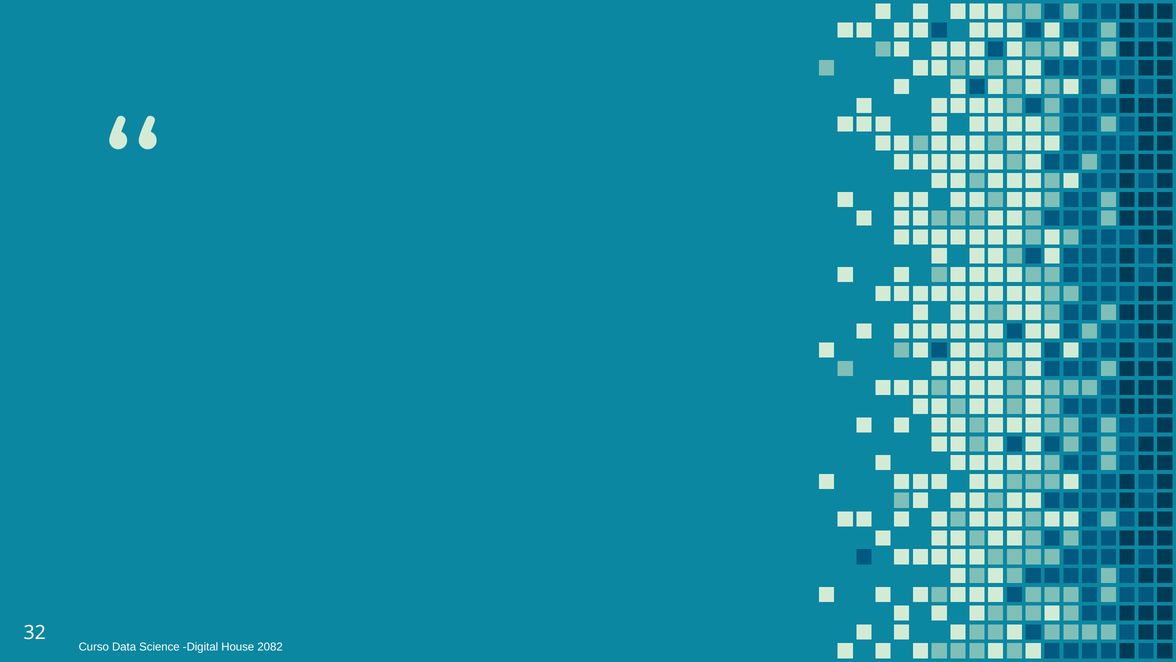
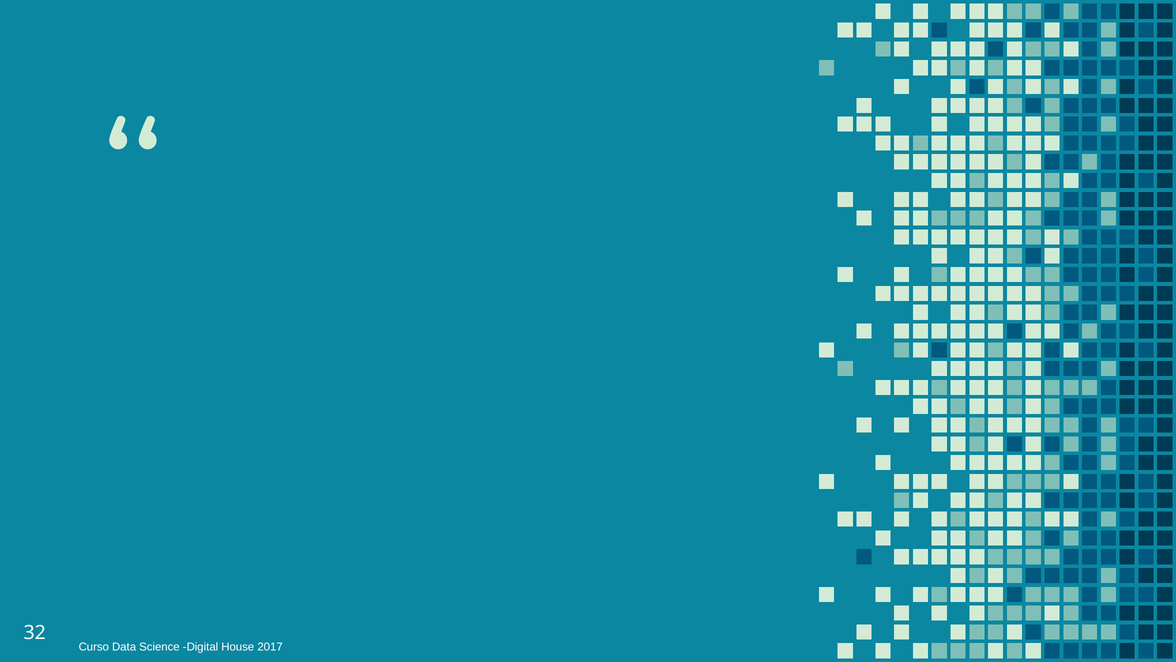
2082: 2082 -> 2017 (270, 646)
